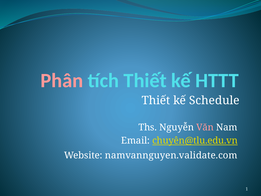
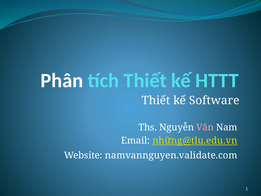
Phân colour: pink -> white (62, 81)
Schedule: Schedule -> Software (214, 100)
chuyên@tlu.edu.vn: chuyên@tlu.edu.vn -> những@tlu.edu.vn (195, 140)
